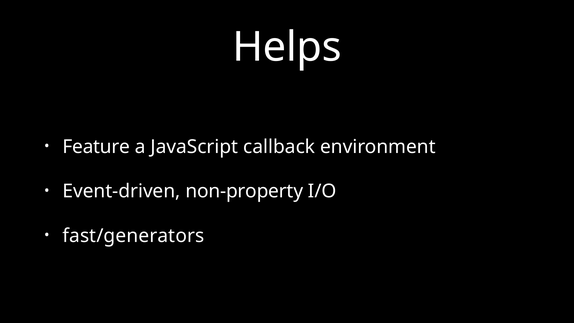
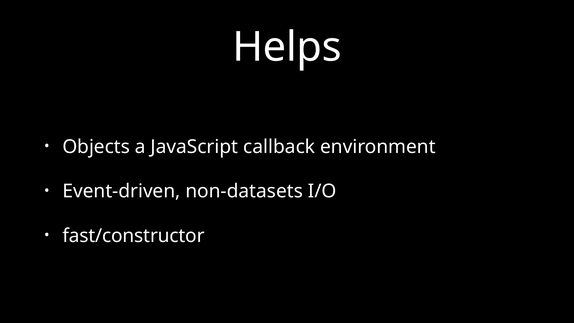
Feature: Feature -> Objects (96, 147)
non-property: non-property -> non-datasets (244, 191)
fast/generators: fast/generators -> fast/constructor (134, 236)
